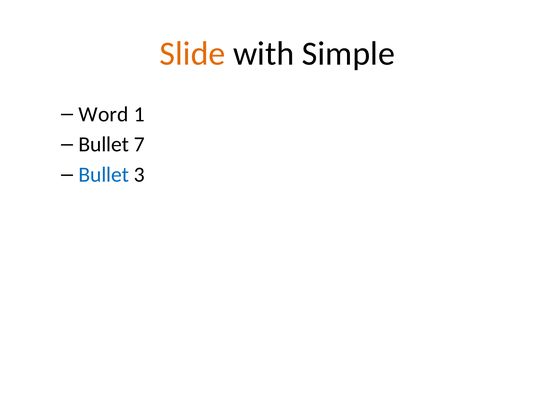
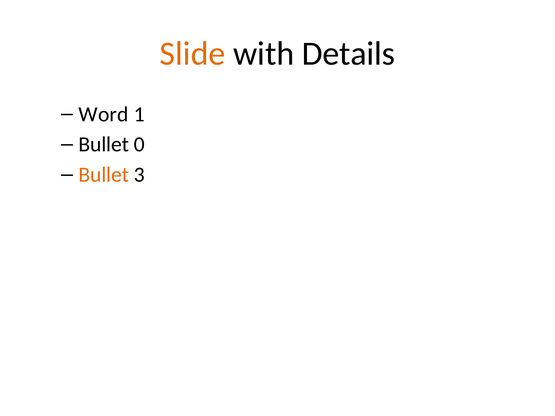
Simple: Simple -> Details (348, 54)
7: 7 -> 0 (139, 145)
Bullet colour: blue -> orange (104, 175)
